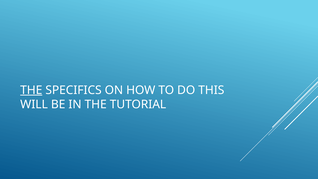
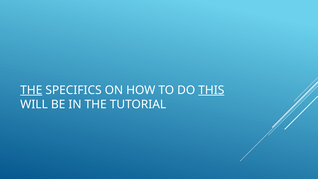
THIS underline: none -> present (211, 90)
